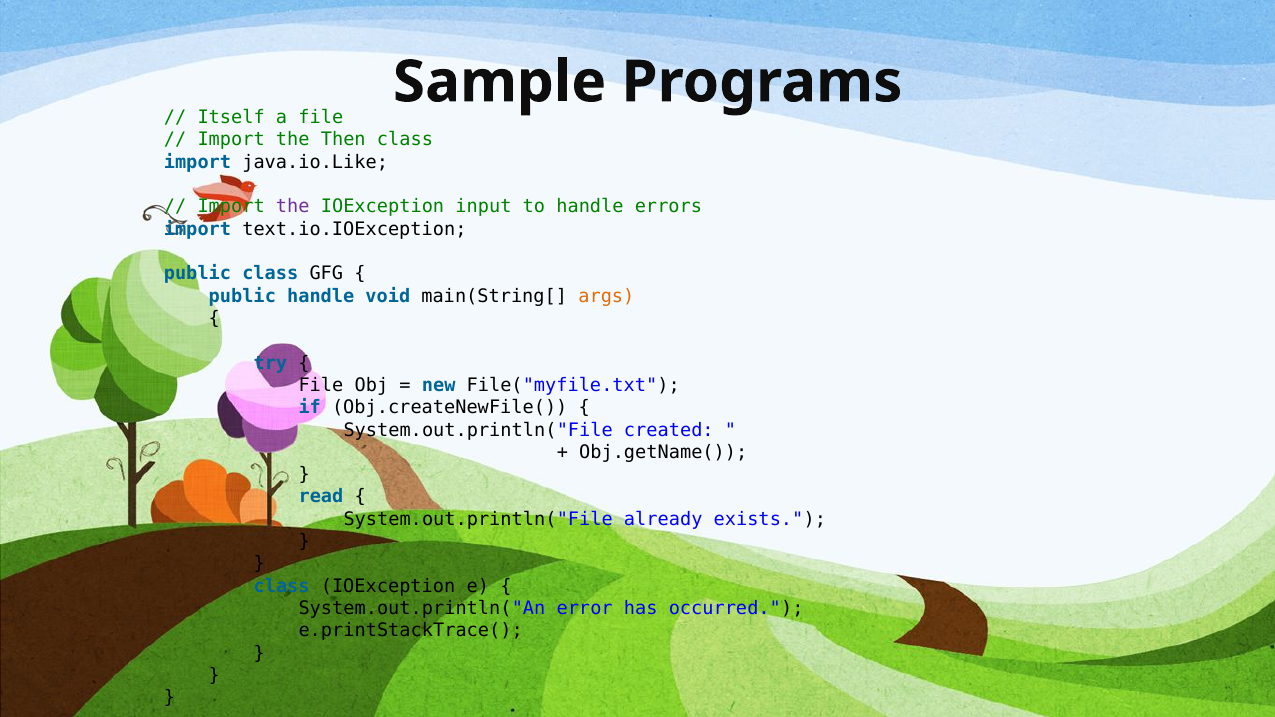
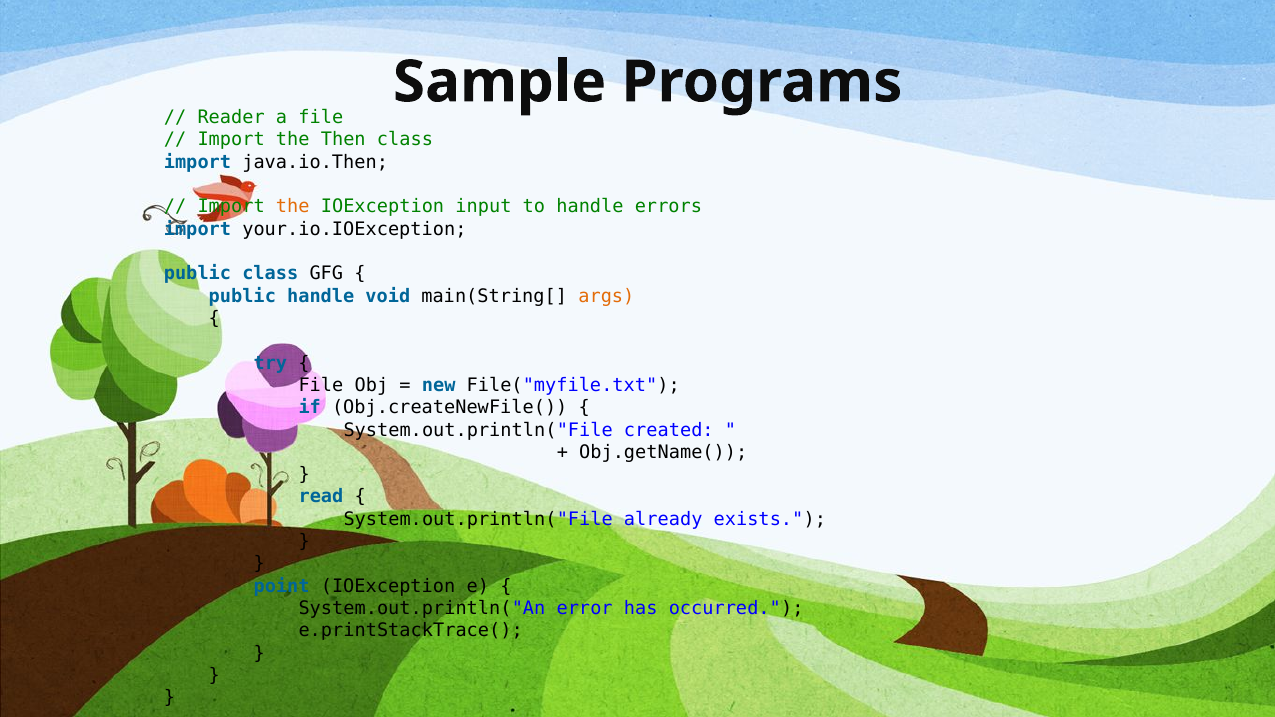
Itself: Itself -> Reader (231, 117)
java.io.Like: java.io.Like -> java.io.Then (315, 162)
the colour: purple -> orange (293, 207)
text.io.IOException: text.io.IOException -> your.io.IOException (354, 229)
class: class -> point (282, 586)
